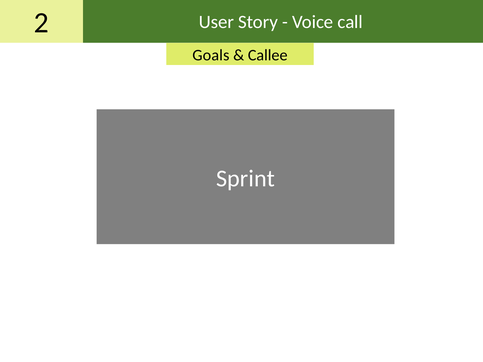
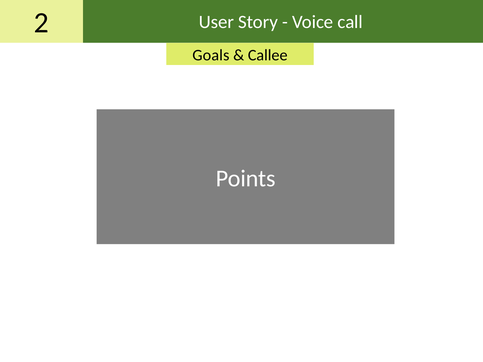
Sprint: Sprint -> Points (246, 179)
